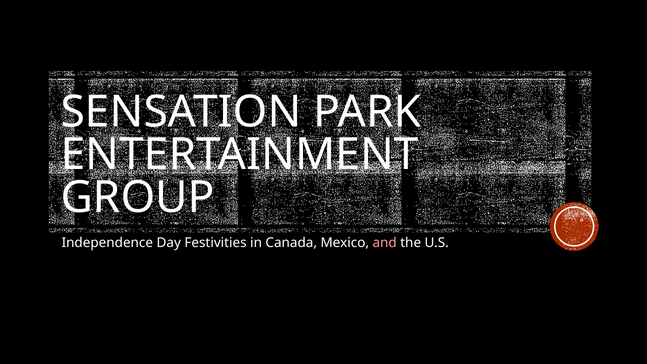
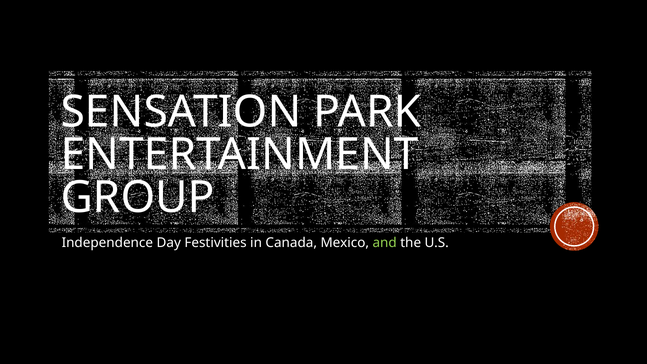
and colour: pink -> light green (385, 243)
